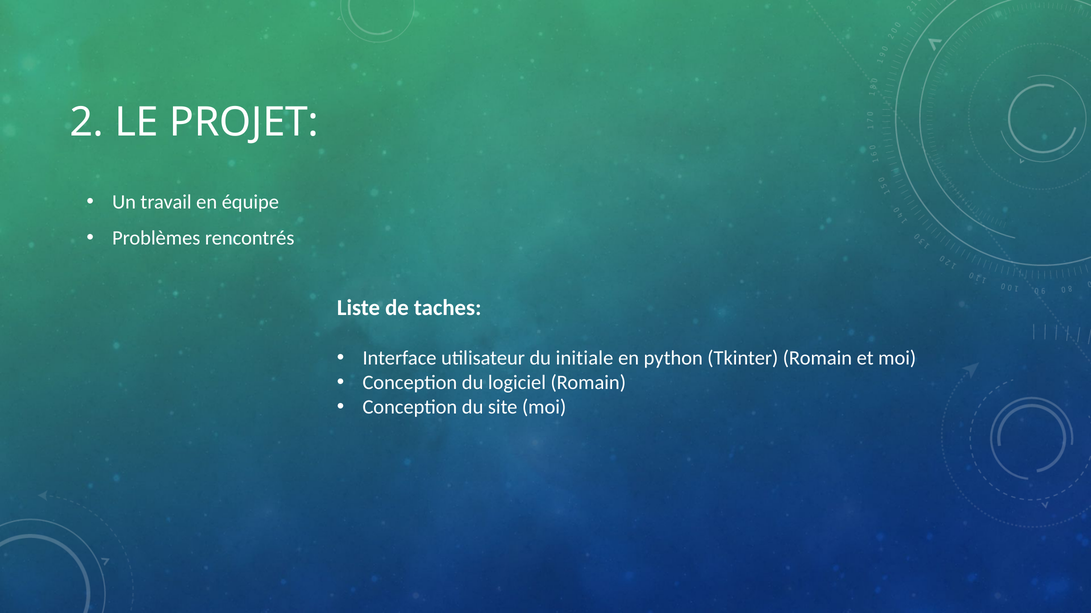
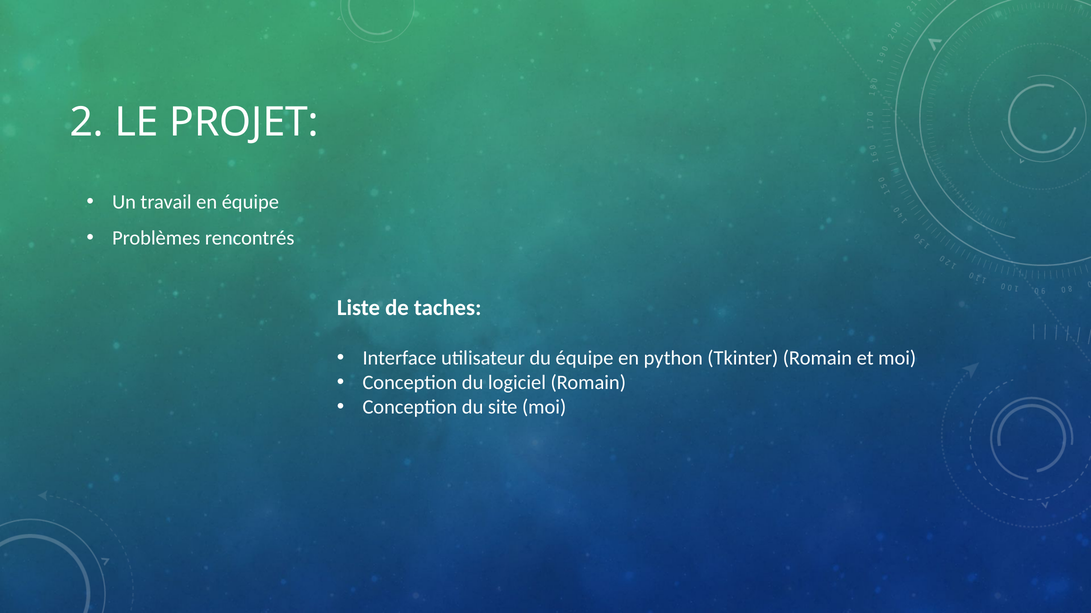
du initiale: initiale -> équipe (585, 358)
